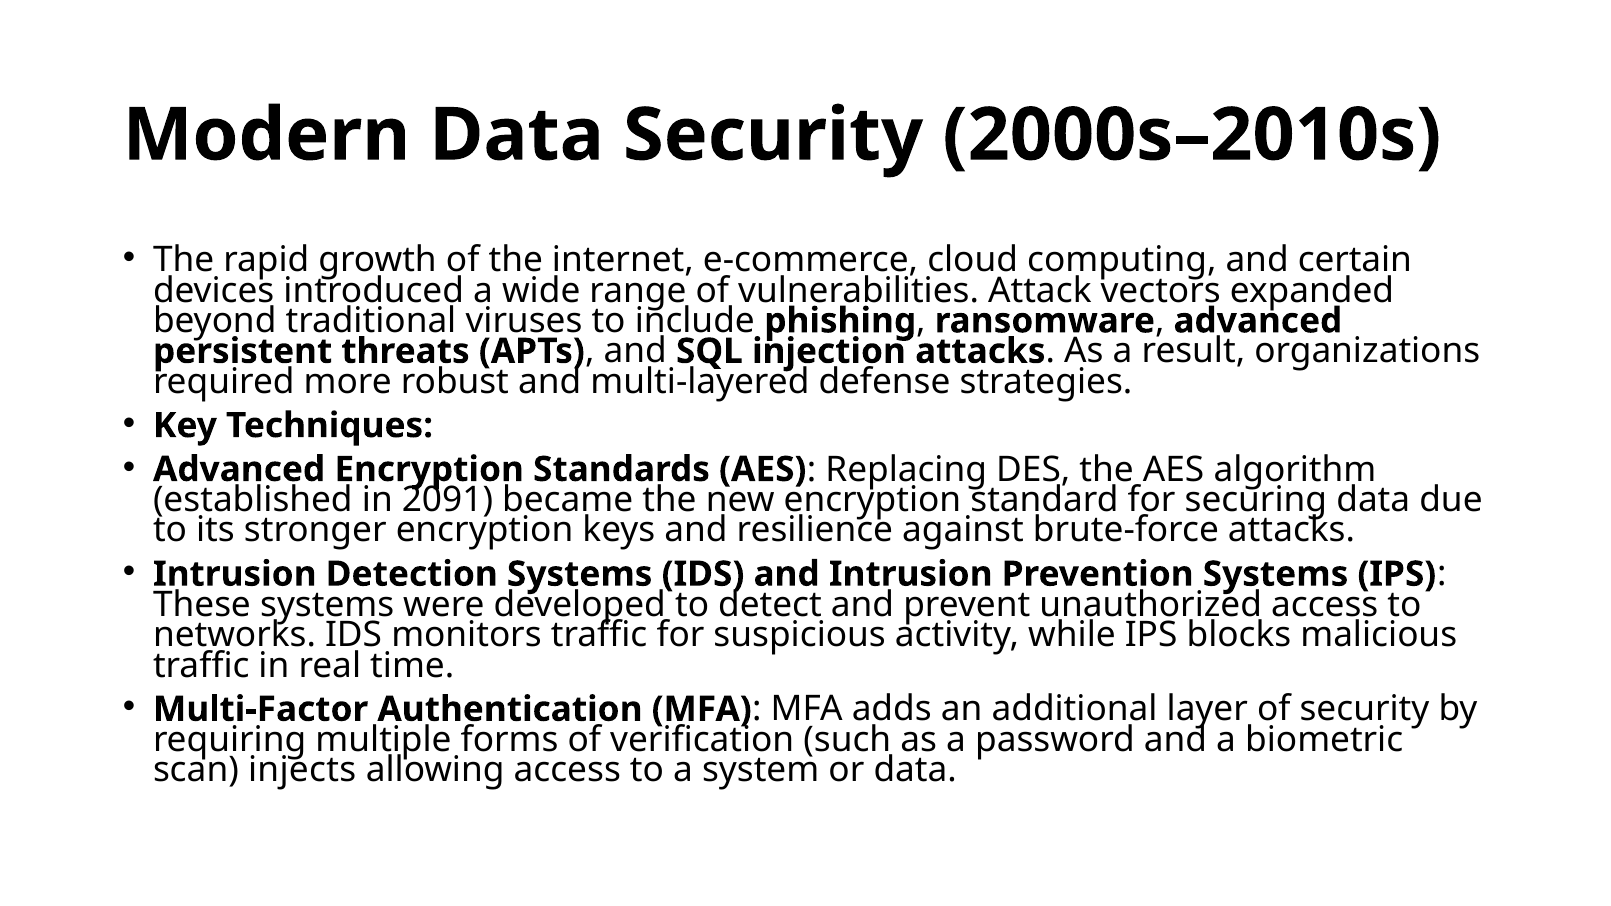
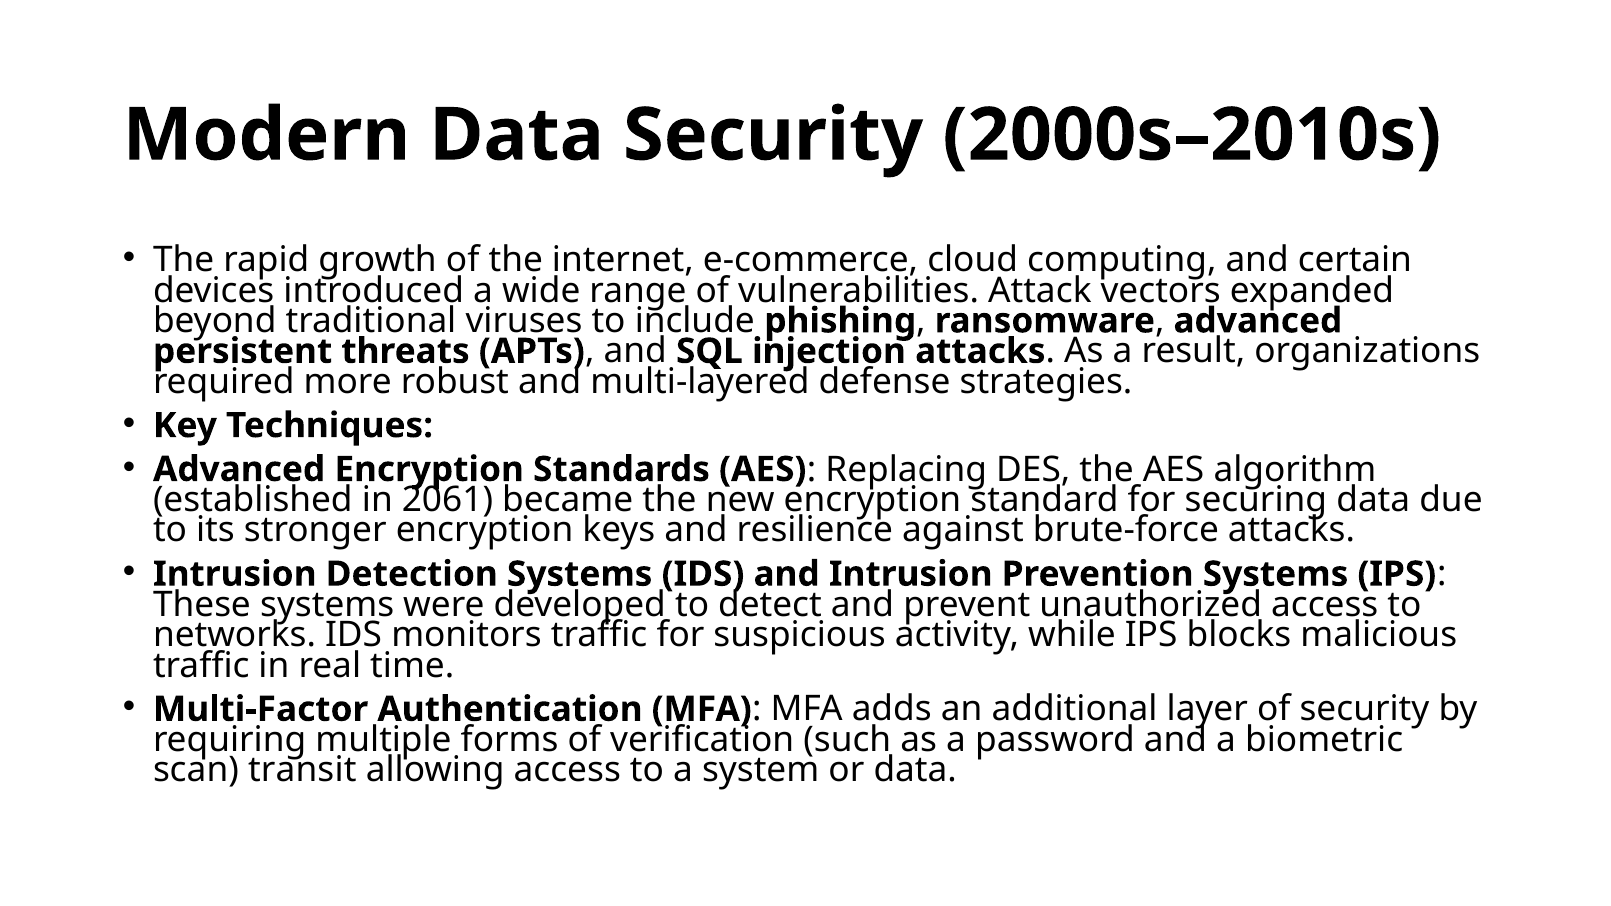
2091: 2091 -> 2061 (447, 500)
injects: injects -> transit (302, 770)
